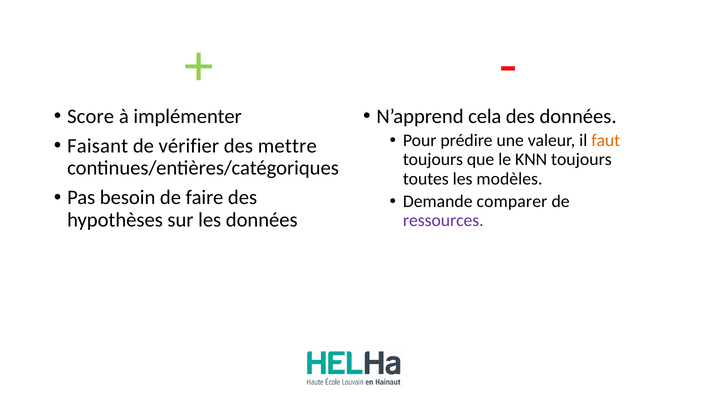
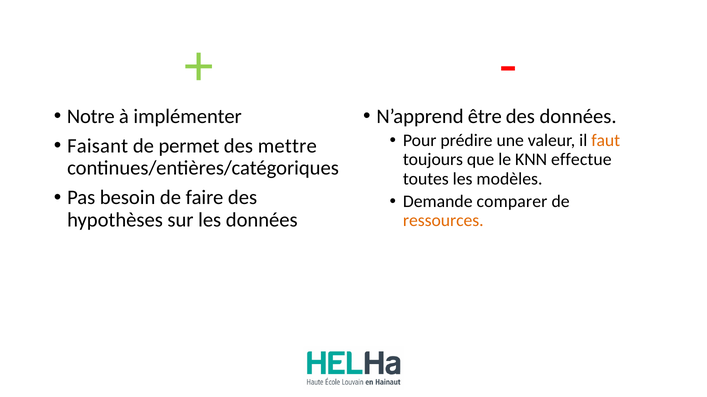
Score: Score -> Notre (91, 116)
cela: cela -> être (485, 116)
vérifier: vérifier -> permet (189, 146)
KNN toujours: toujours -> effectue (581, 160)
ressources colour: purple -> orange (443, 221)
